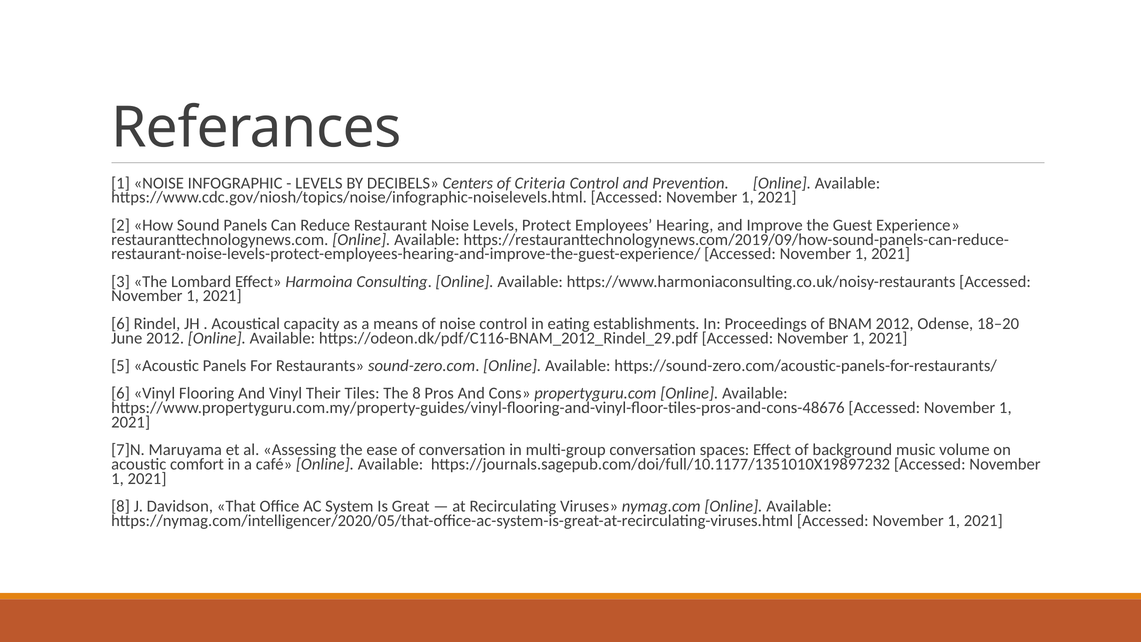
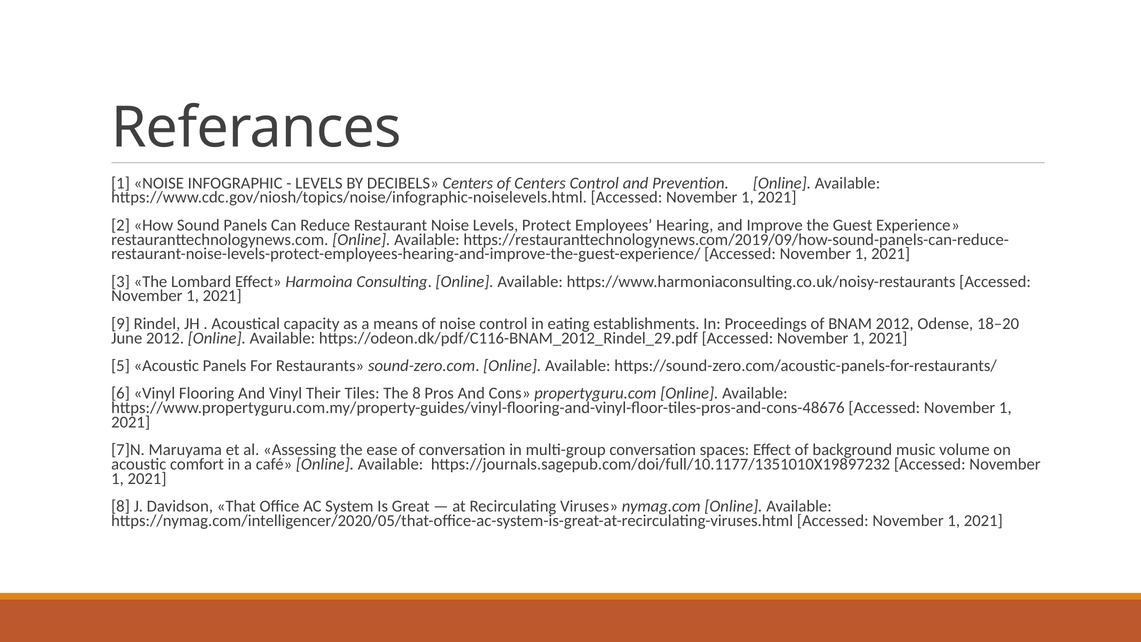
of Criteria: Criteria -> Centers (540, 183)
6: 6 -> 9 (121, 324)
